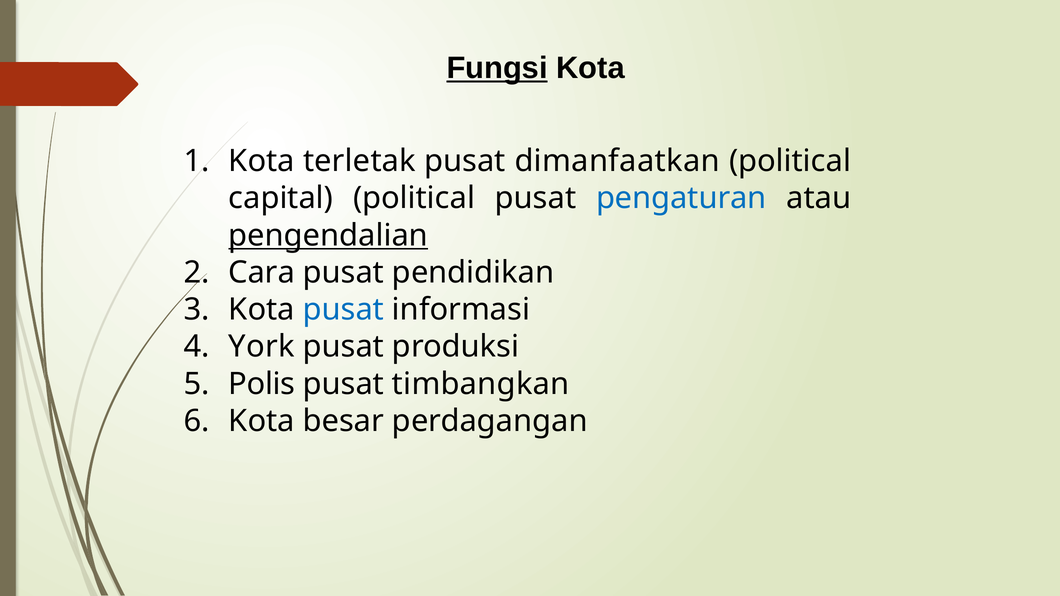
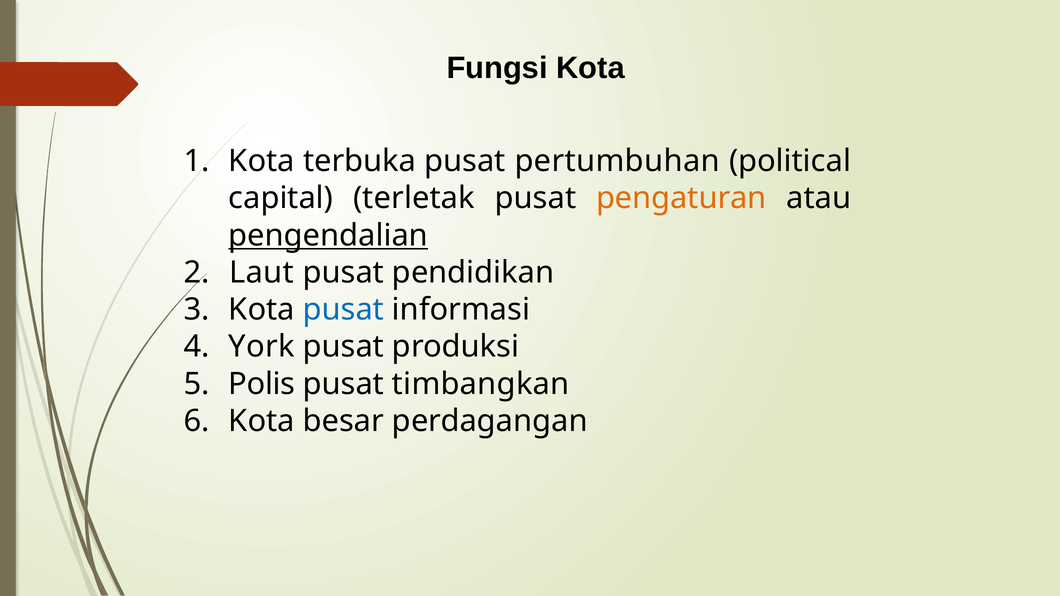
Fungsi underline: present -> none (497, 68)
terletak: terletak -> terbuka (360, 161)
dimanfaatkan: dimanfaatkan -> pertumbuhan (617, 161)
capital political: political -> terletak (414, 198)
pengaturan colour: blue -> orange (681, 198)
Cara: Cara -> Laut (261, 273)
